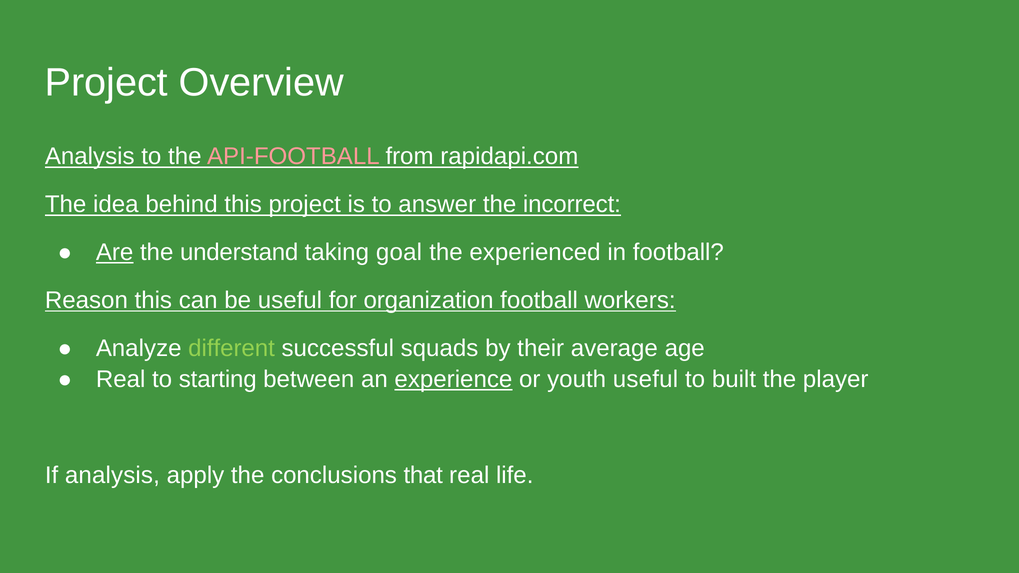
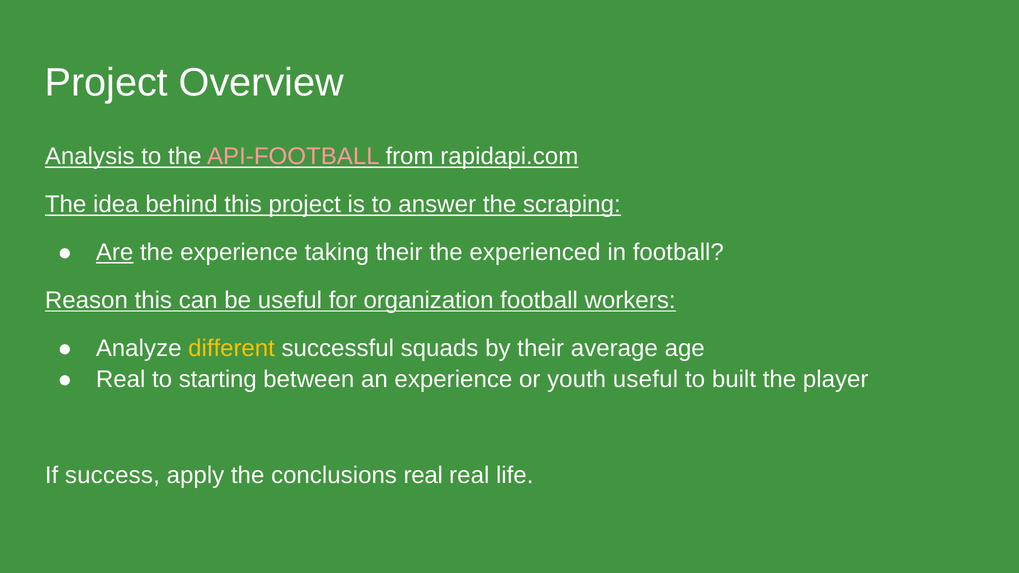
incorrect: incorrect -> scraping (572, 205)
the understand: understand -> experience (239, 253)
taking goal: goal -> their (399, 253)
different colour: light green -> yellow (232, 349)
experience underline: present -> none (453, 380)
If analysis: analysis -> success (112, 475)
conclusions that: that -> real (423, 475)
